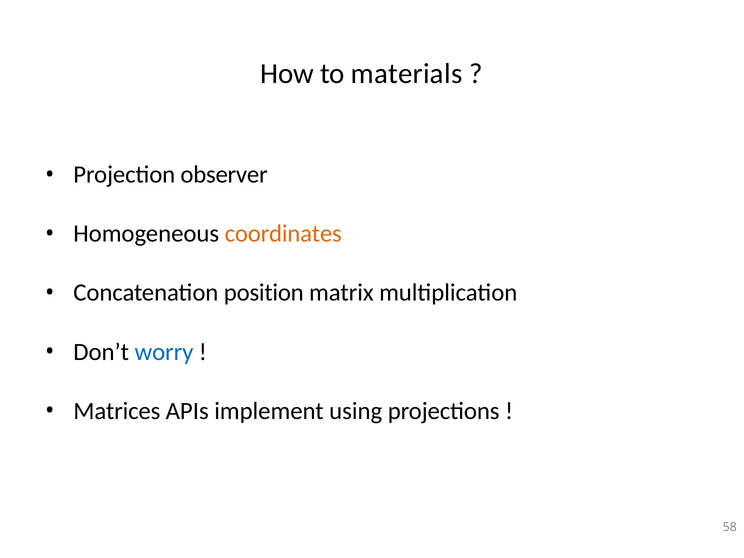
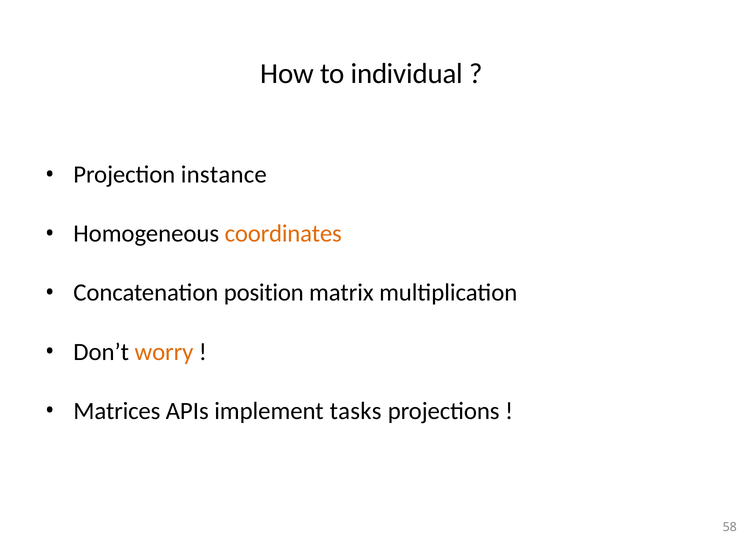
materials: materials -> individual (407, 74)
observer: observer -> instance (224, 175)
worry colour: blue -> orange (164, 352)
using: using -> tasks (356, 411)
